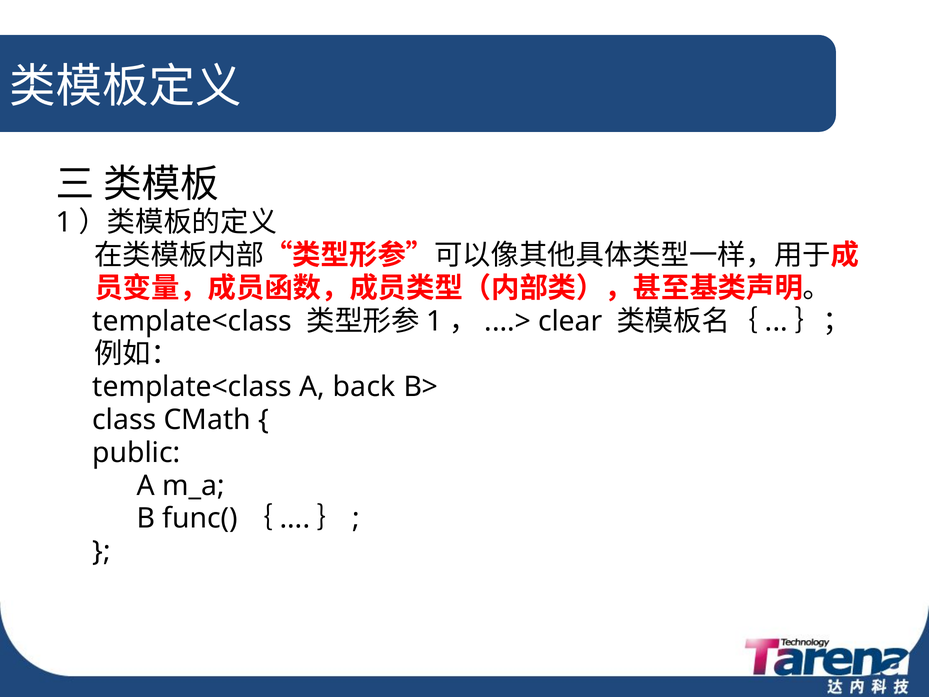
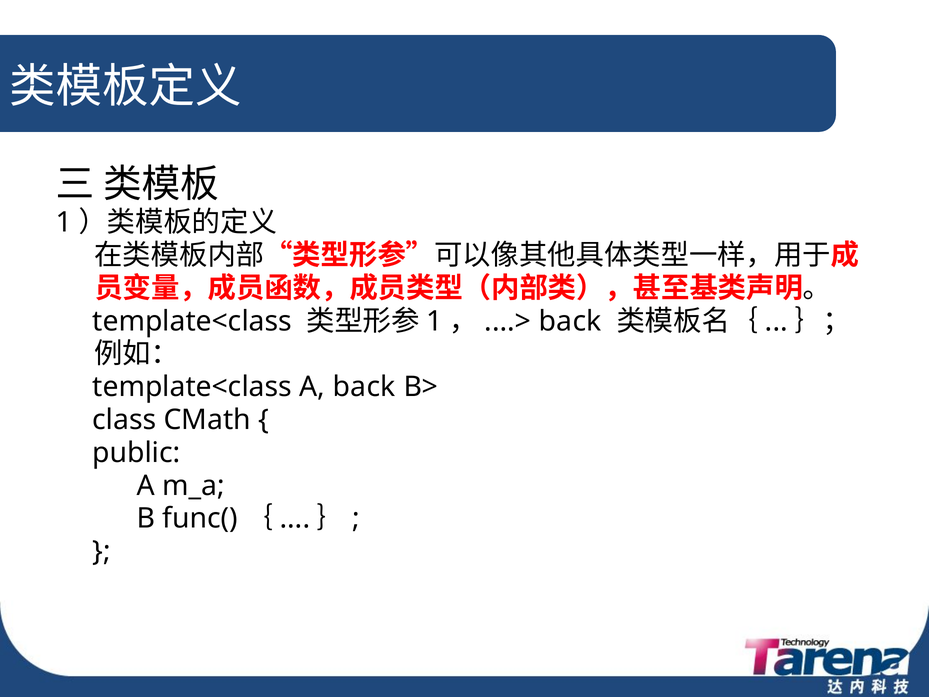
clear: clear -> back (570, 321)
